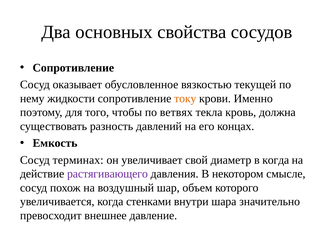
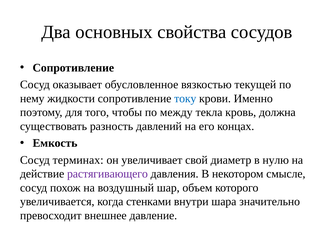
току colour: orange -> blue (185, 99)
ветвях: ветвях -> между (176, 113)
в когда: когда -> нулю (276, 160)
